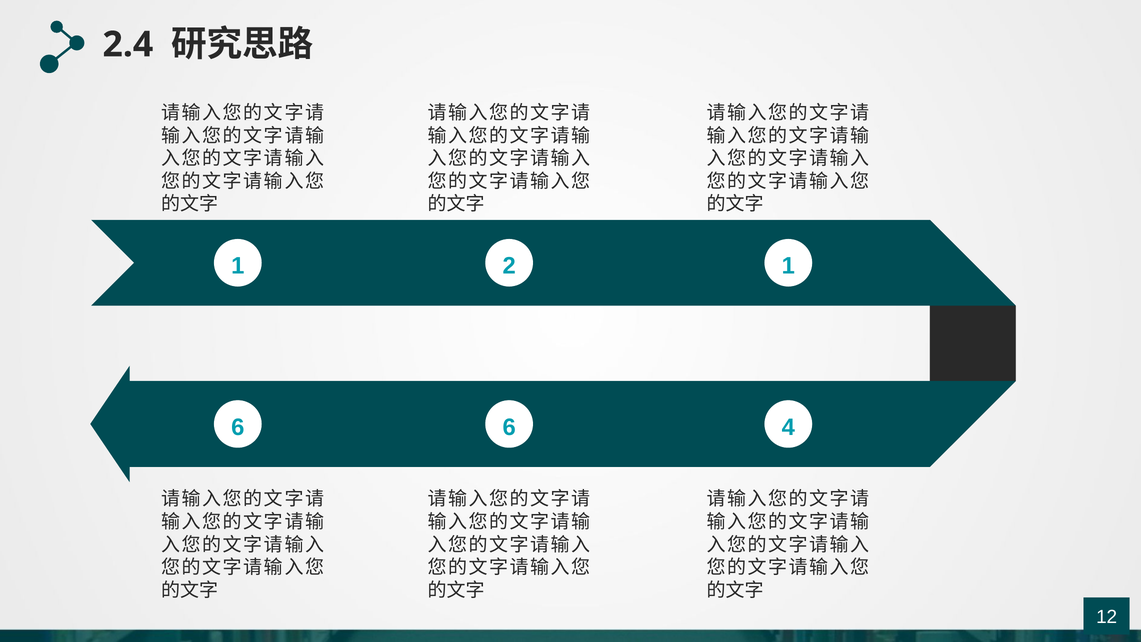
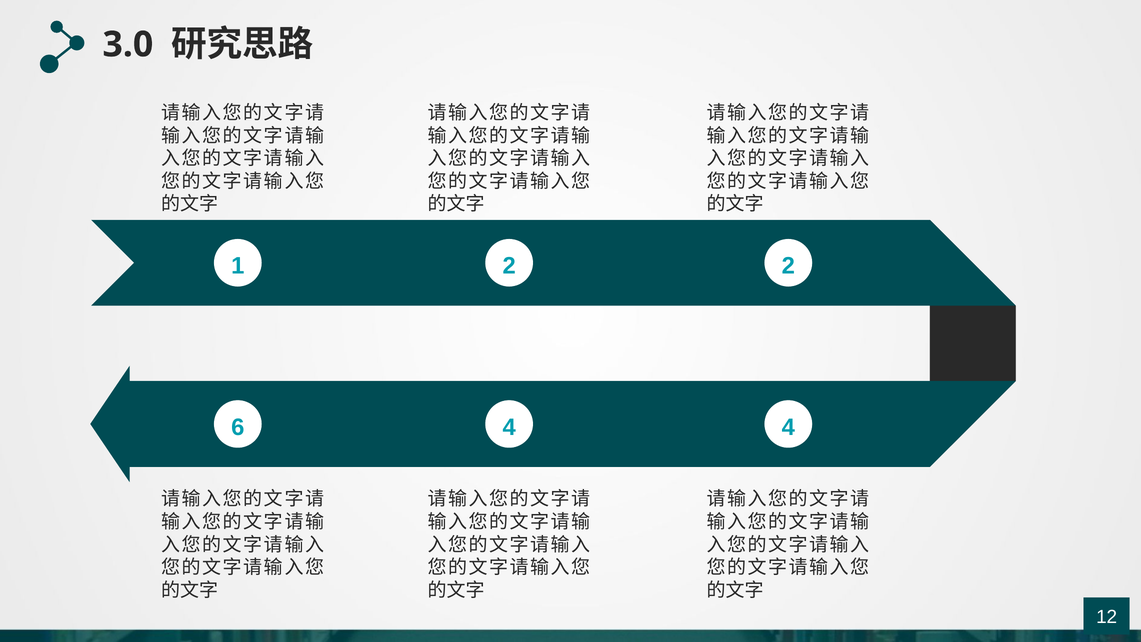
2.4: 2.4 -> 3.0 (128, 45)
2 1: 1 -> 2 (788, 266)
6 6: 6 -> 4 (509, 427)
